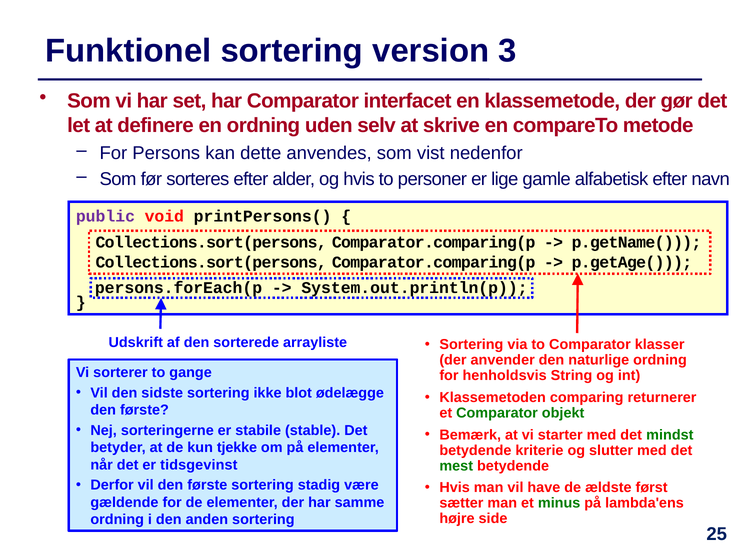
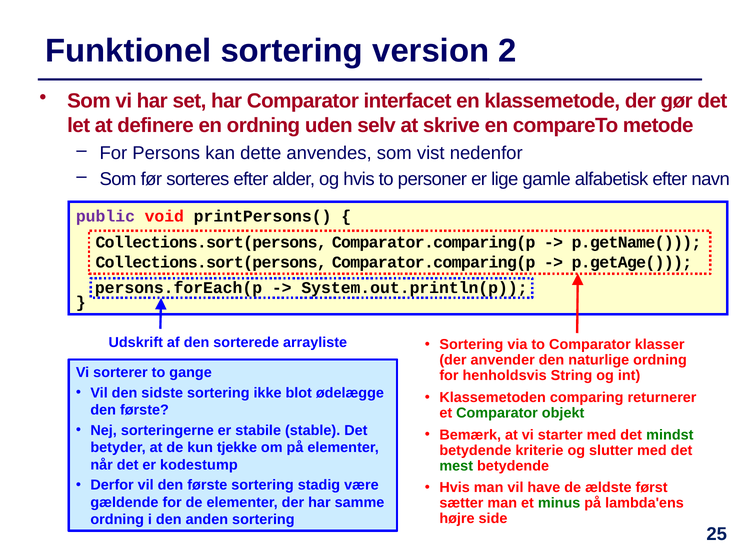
3: 3 -> 2 (508, 51)
tidsgevinst: tidsgevinst -> kodestump (199, 465)
